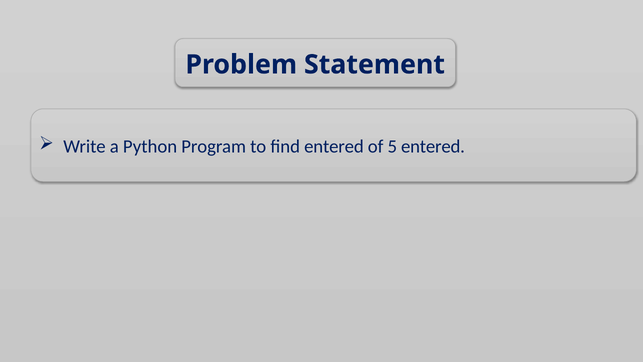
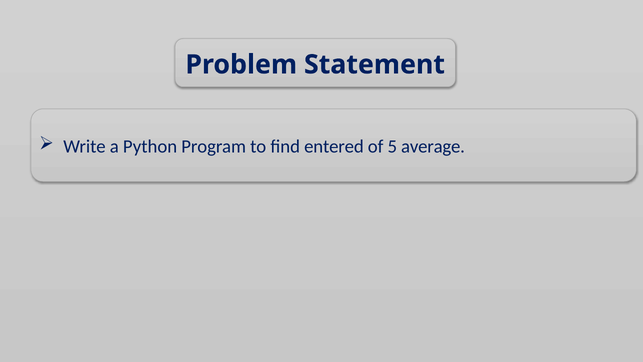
5 entered: entered -> average (433, 146)
